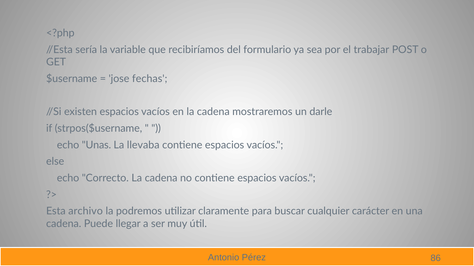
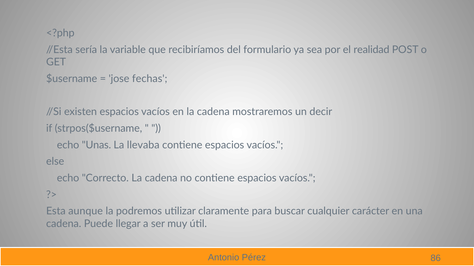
trabajar: trabajar -> realidad (371, 50)
darle: darle -> decir (321, 112)
archivo: archivo -> aunque (86, 212)
